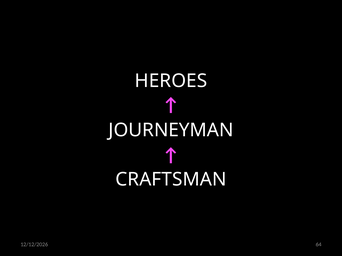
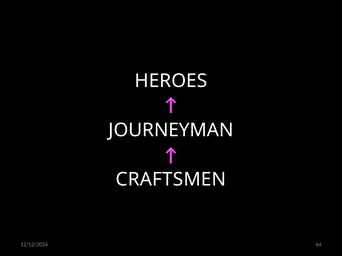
CRAFTSMAN: CRAFTSMAN -> CRAFTSMEN (171, 180)
